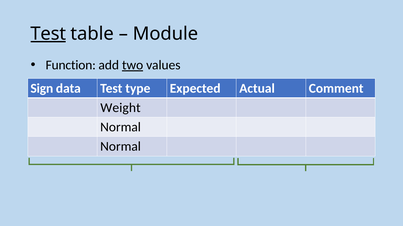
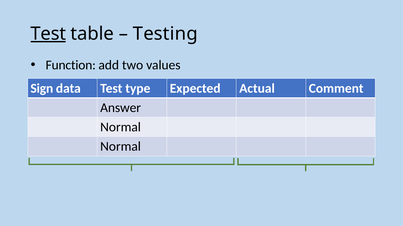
Module: Module -> Testing (165, 34)
two underline: present -> none (133, 65)
Weight: Weight -> Answer (121, 108)
